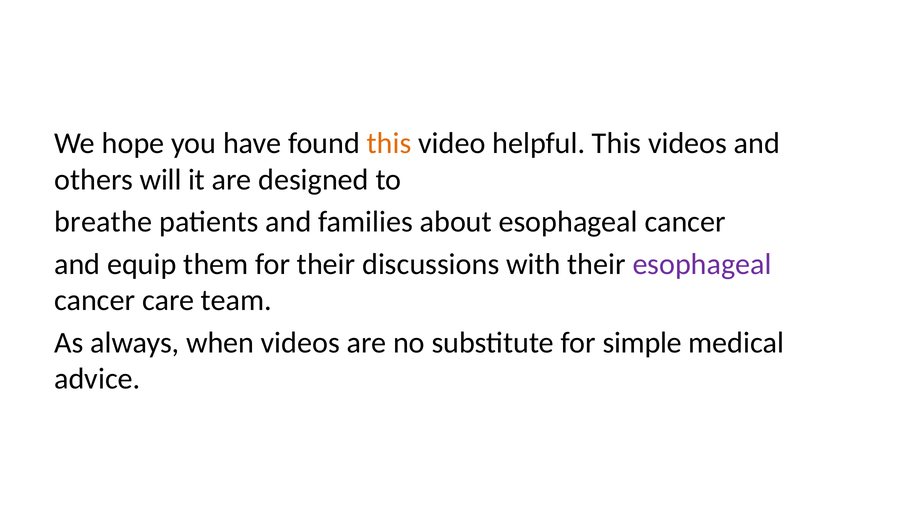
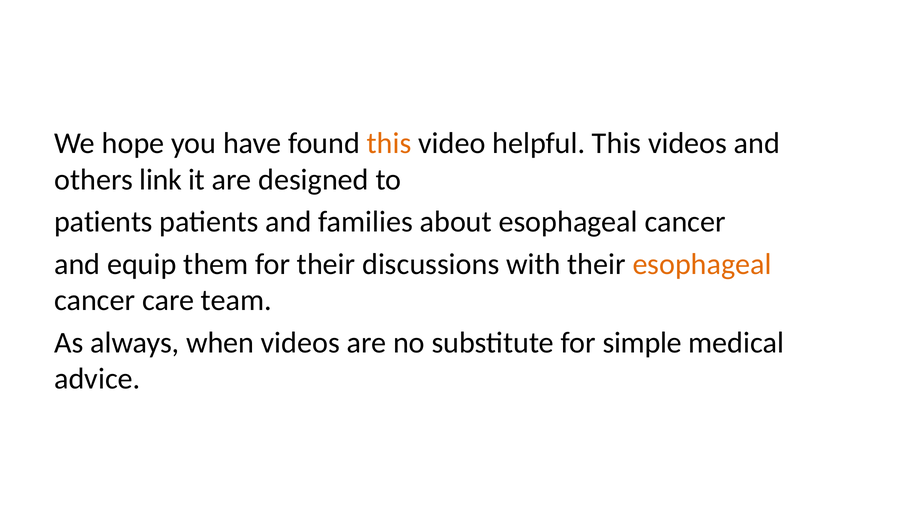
will: will -> link (161, 180)
breathe: breathe -> patients (103, 222)
esophageal colour: purple -> orange (702, 264)
